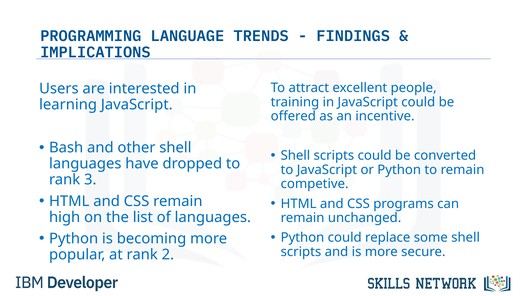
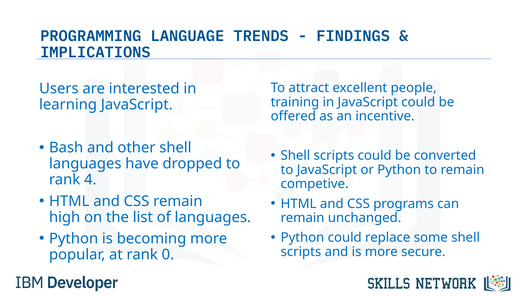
3: 3 -> 4 (90, 180)
2: 2 -> 0 (168, 255)
